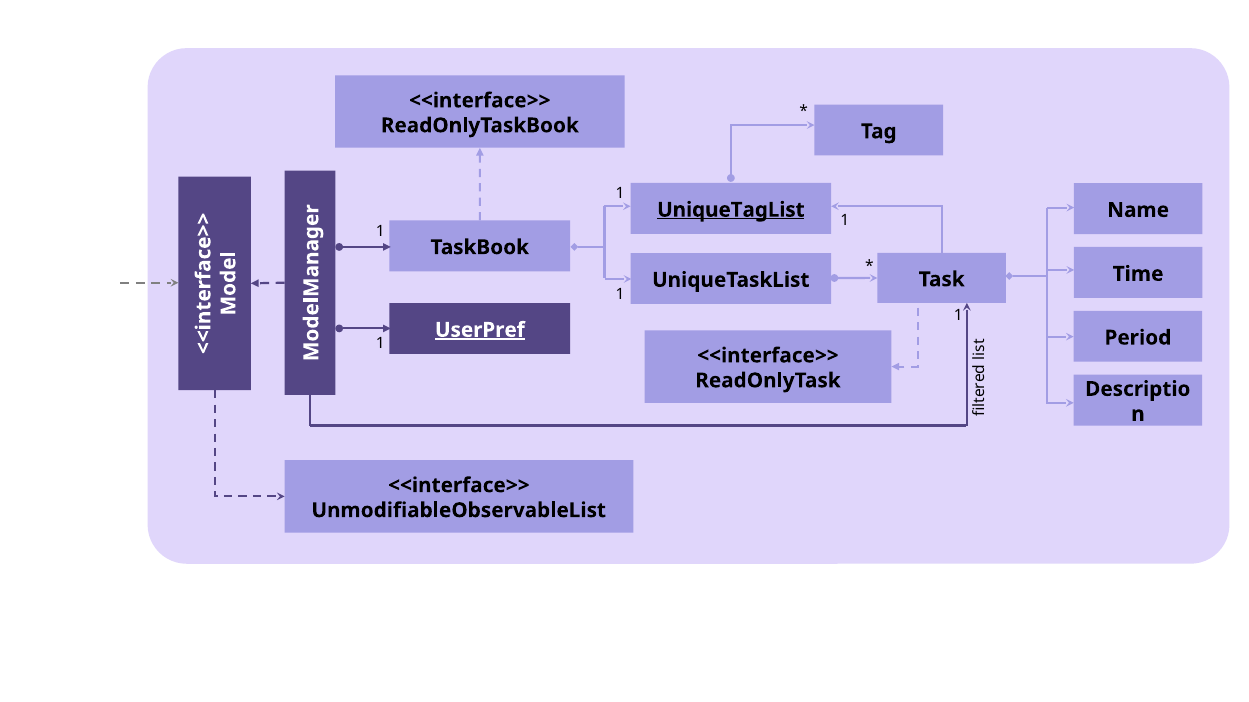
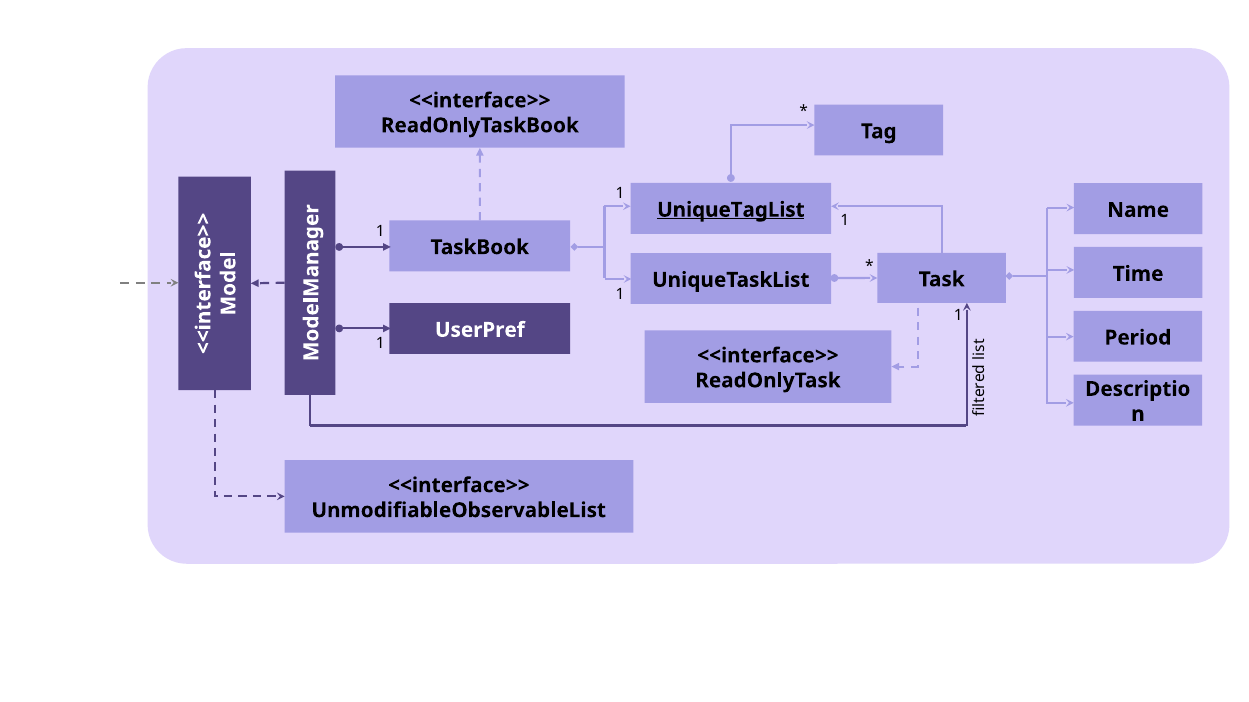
UserPref underline: present -> none (480, 330)
